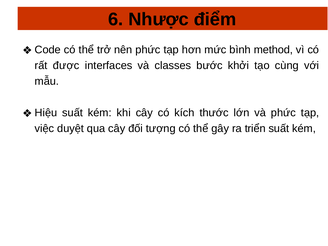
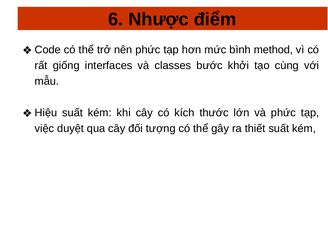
được: được -> giống (66, 66)
triển: triển -> thiết (255, 129)
